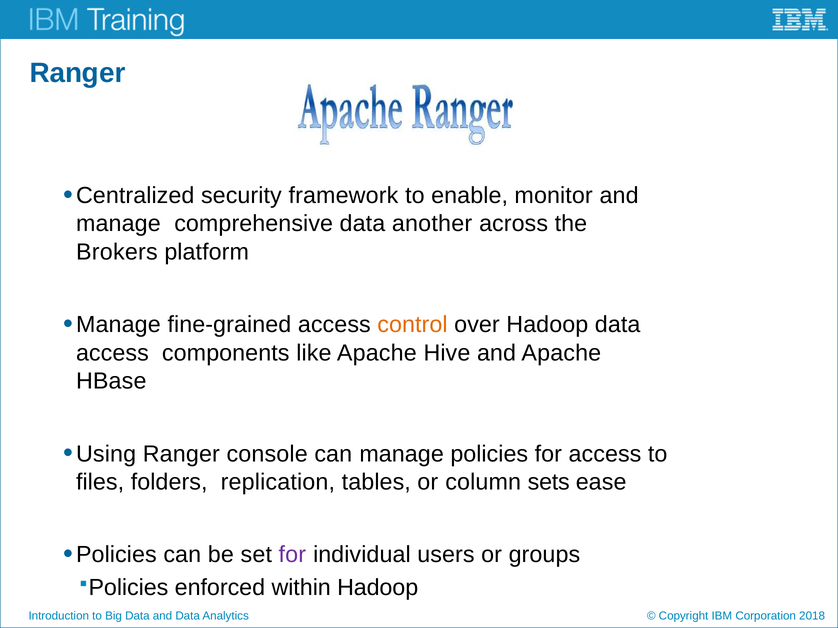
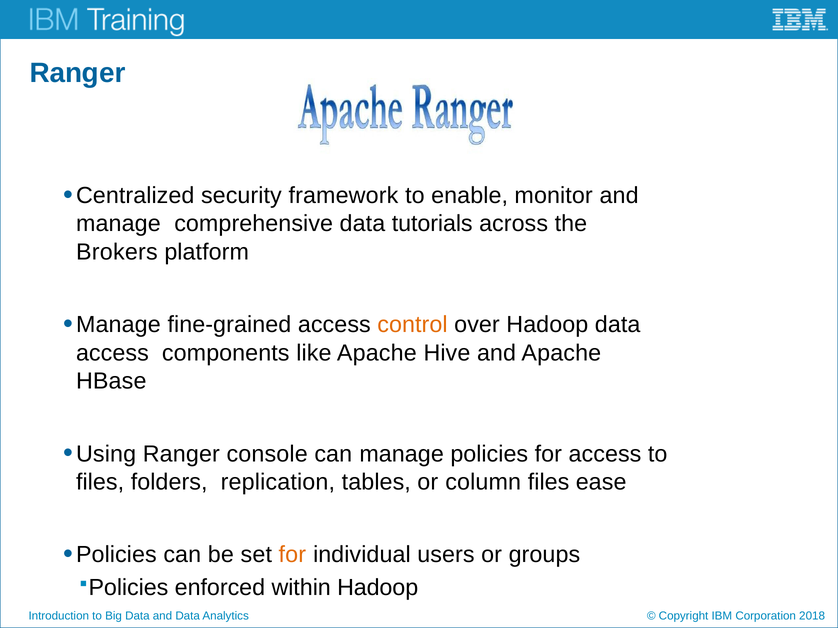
another: another -> tutorials (432, 224)
column sets: sets -> files (549, 482)
for colour: purple -> orange (292, 555)
